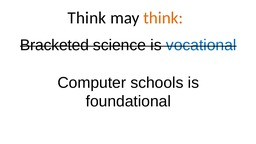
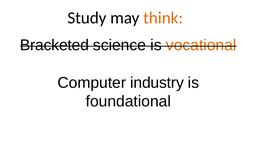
Think: Think -> Study (87, 18)
vocational colour: blue -> orange (201, 45)
schools: schools -> industry (157, 83)
